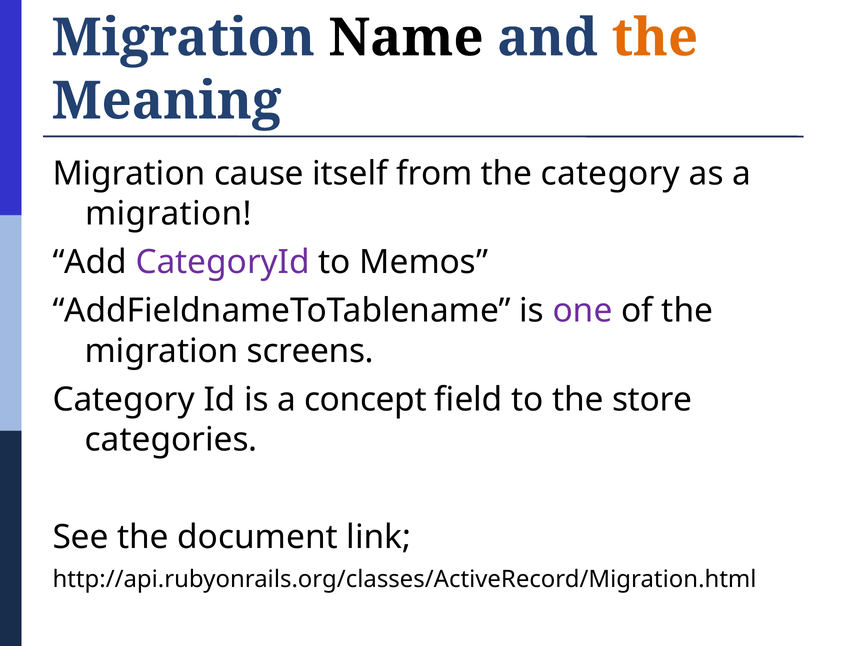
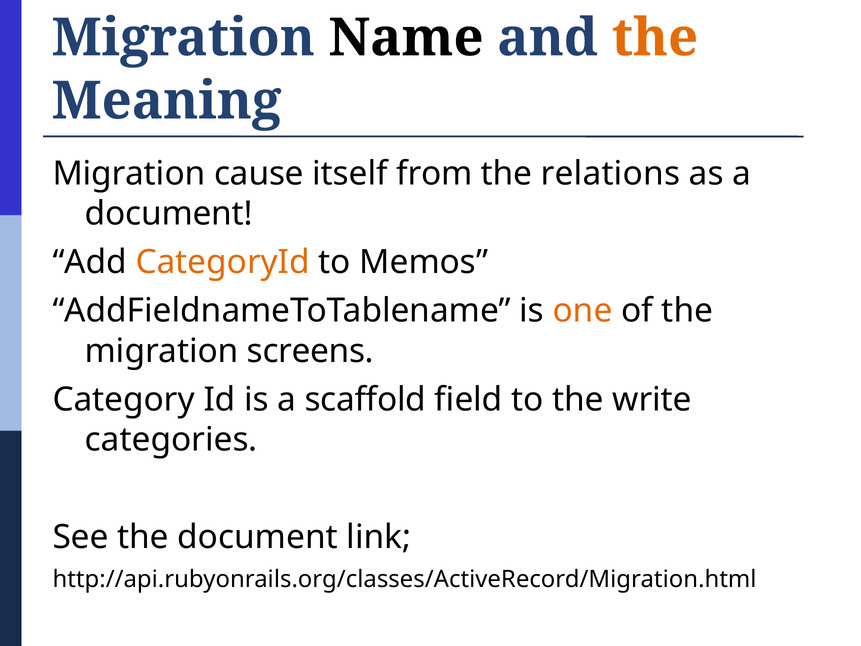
the category: category -> relations (610, 173)
migration: migration -> document (169, 214)
CategoryId colour: purple -> orange (223, 262)
one colour: purple -> orange (583, 311)
concept: concept -> scaffold (365, 400)
store: store -> write (652, 400)
